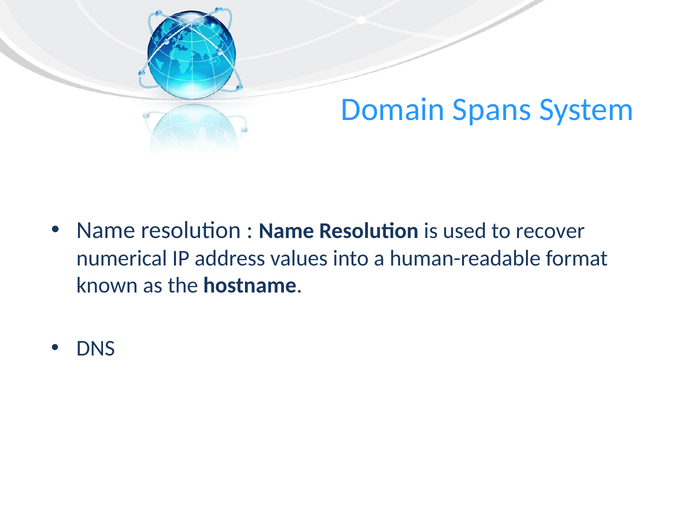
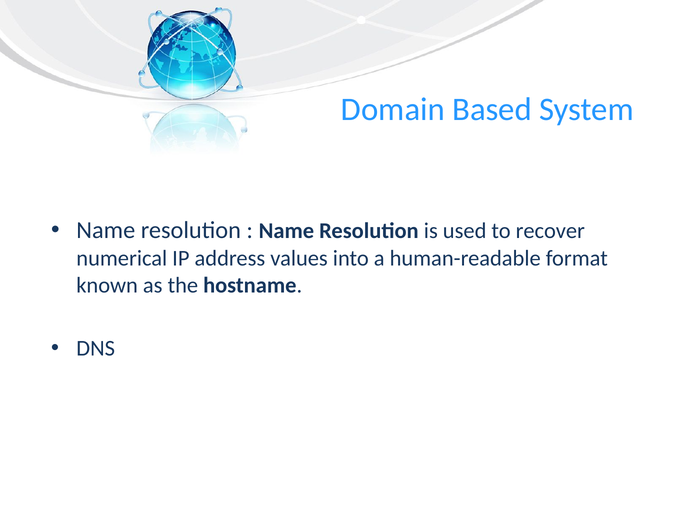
Spans: Spans -> Based (492, 109)
